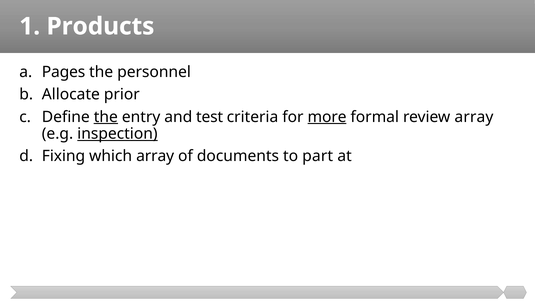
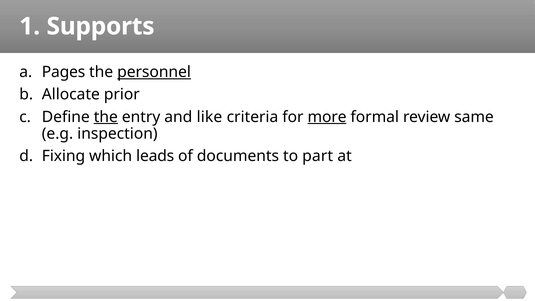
Products: Products -> Supports (101, 26)
personnel underline: none -> present (154, 72)
test: test -> like (209, 117)
review array: array -> same (474, 117)
inspection underline: present -> none (117, 134)
which array: array -> leads (155, 156)
